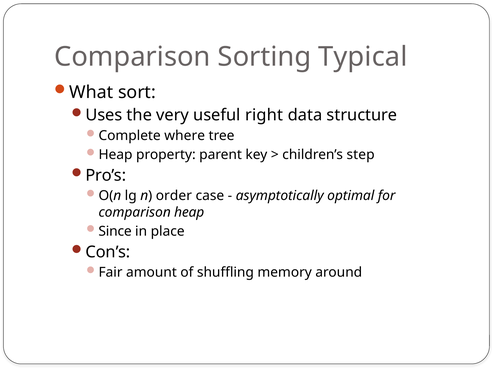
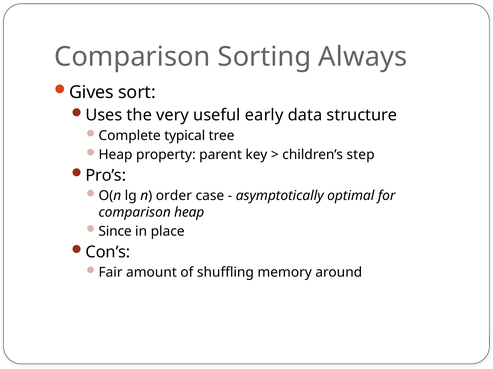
Typical: Typical -> Always (363, 57)
What: What -> Gives (91, 92)
right: right -> early (264, 115)
where: where -> typical (185, 136)
